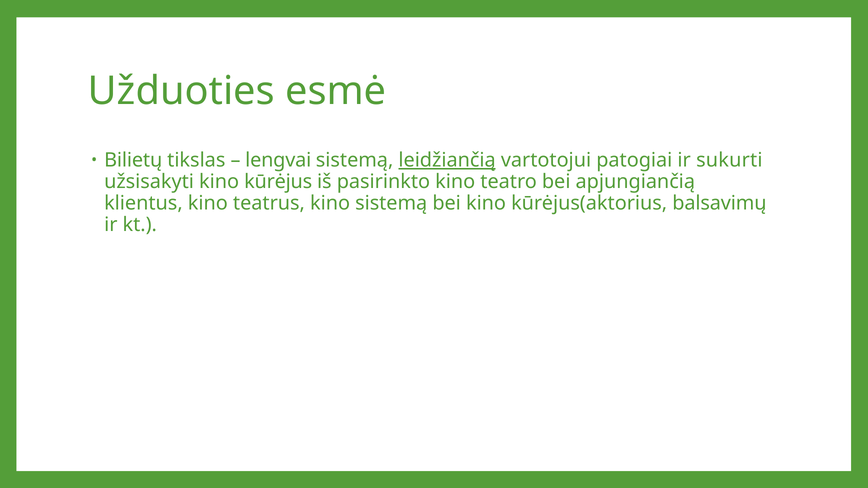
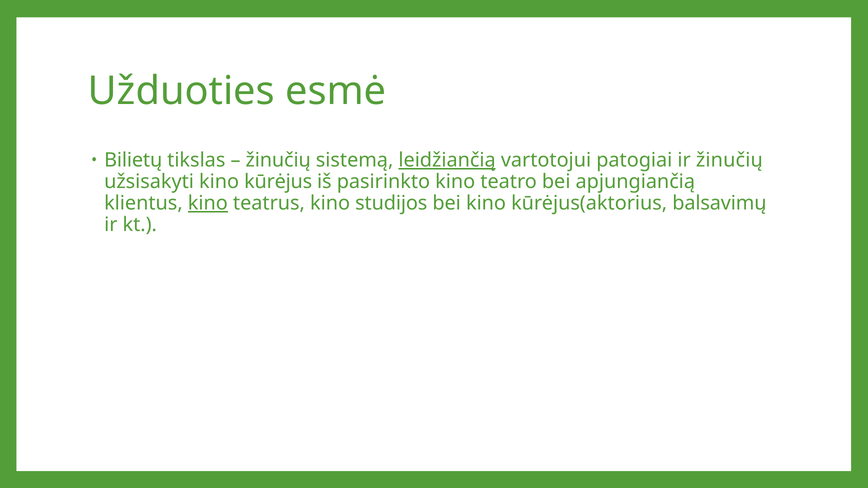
lengvai: lengvai -> žinučių (278, 160)
ir sukurti: sukurti -> žinučių (729, 160)
kino underline: none -> present (208, 203)
kino sistemą: sistemą -> studijos (391, 203)
